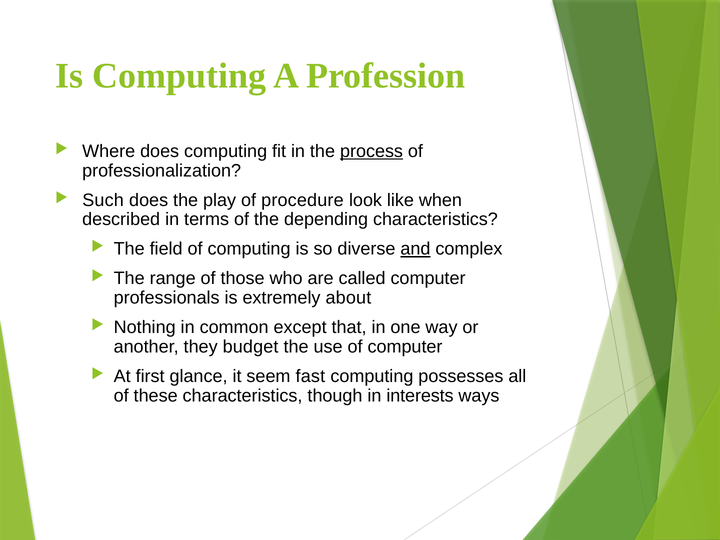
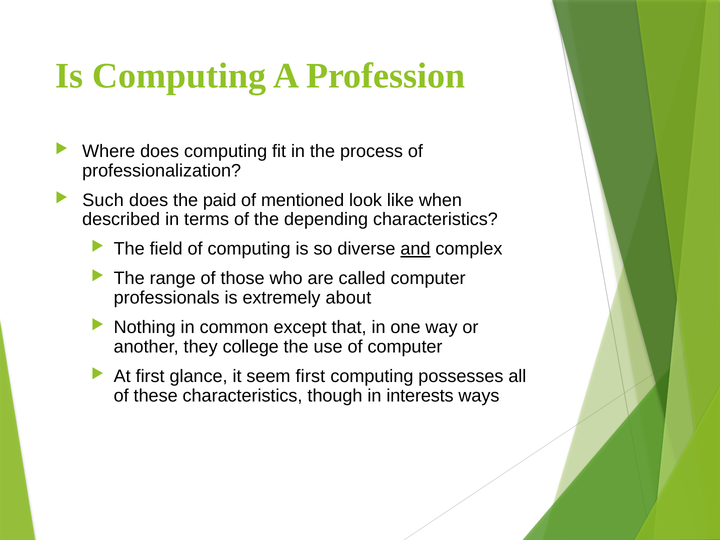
process underline: present -> none (372, 151)
play: play -> paid (220, 200)
procedure: procedure -> mentioned (303, 200)
budget: budget -> college (251, 347)
seem fast: fast -> first (310, 376)
